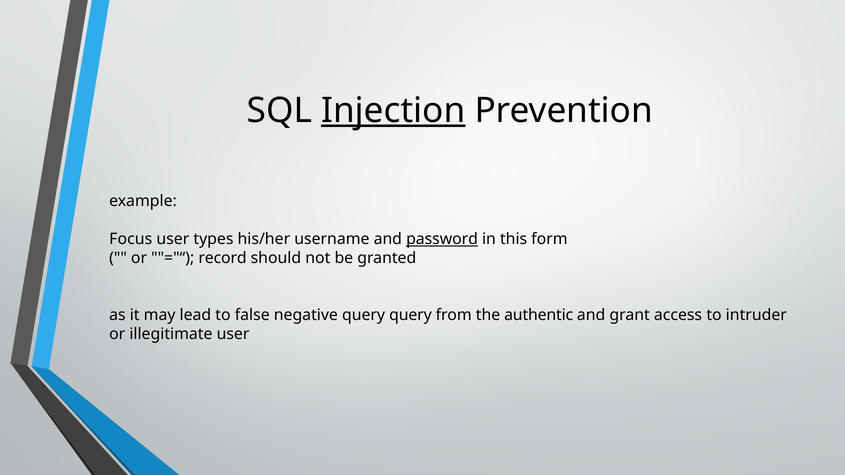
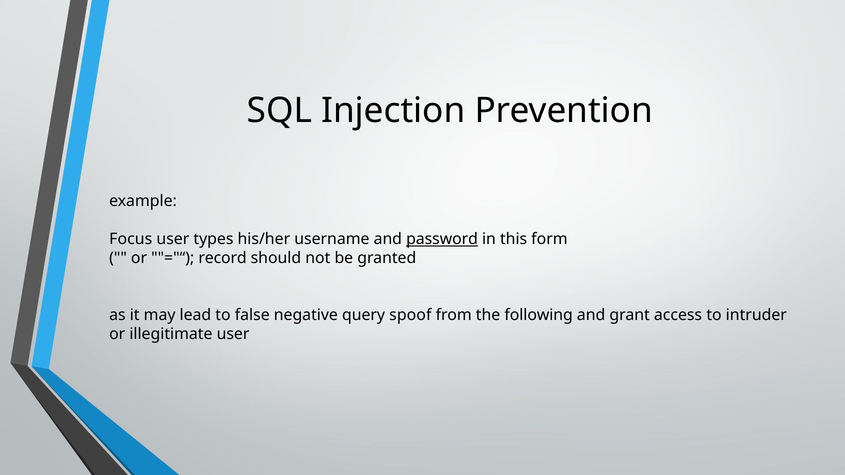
Injection underline: present -> none (393, 111)
query query: query -> spoof (410, 315)
authentic: authentic -> following (539, 315)
